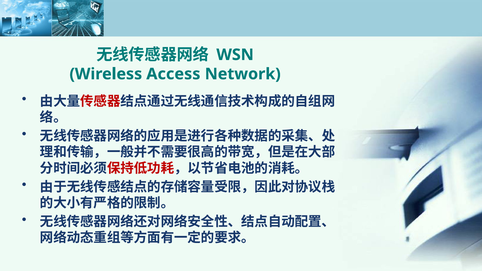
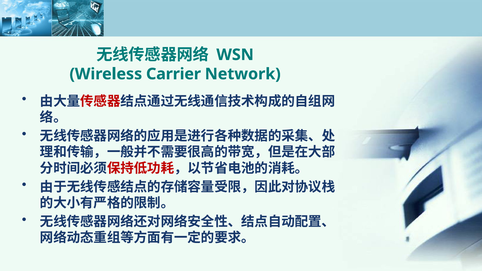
Access: Access -> Carrier (173, 74)
